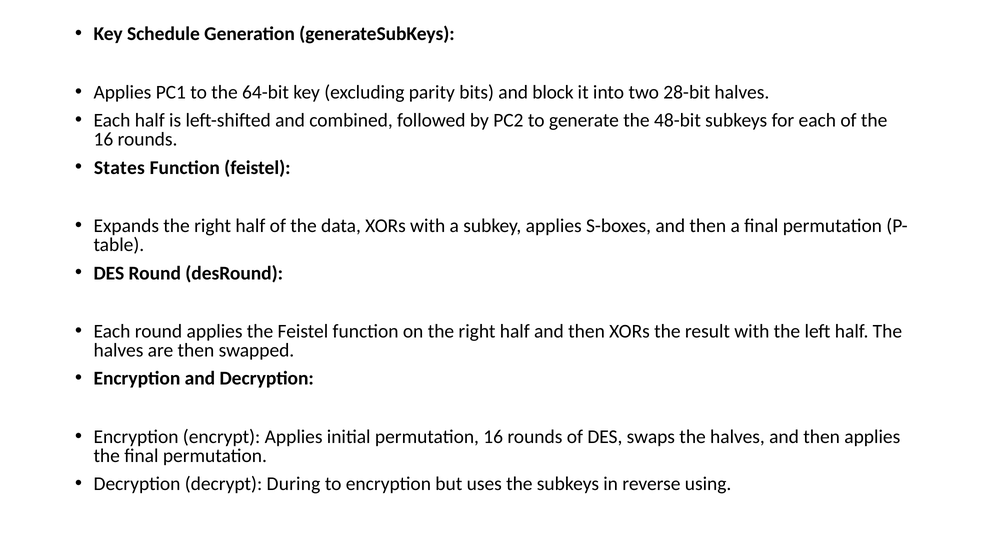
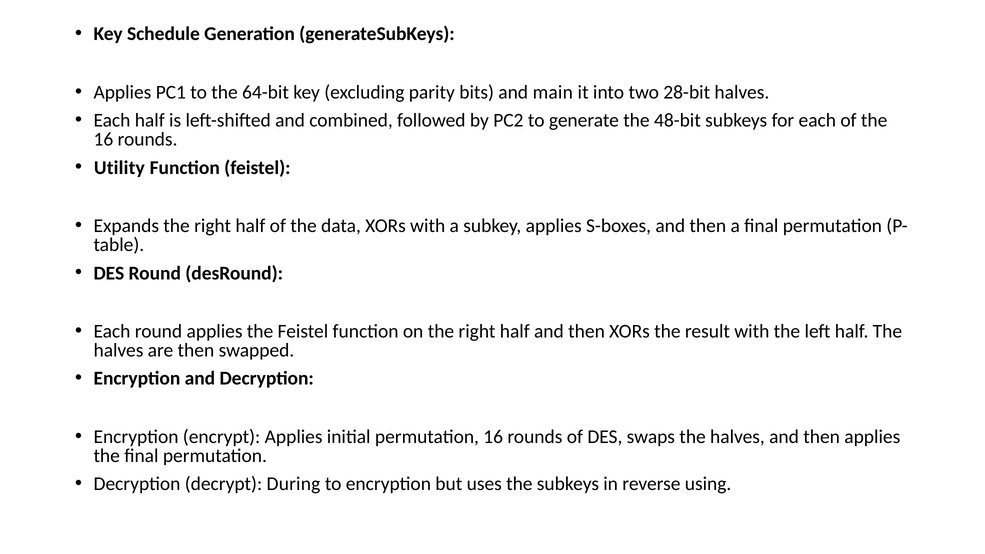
block: block -> main (553, 92)
States: States -> Utility (119, 168)
